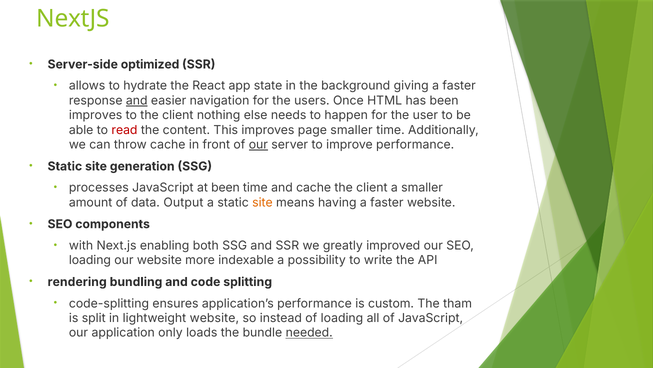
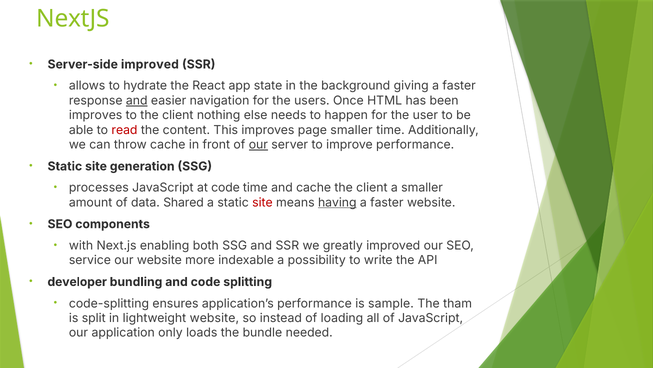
Server-side optimized: optimized -> improved (150, 64)
at been: been -> code (225, 188)
Output: Output -> Shared (184, 202)
site colour: orange -> red (262, 202)
having underline: none -> present (337, 202)
loading: loading -> service (90, 260)
rendering: rendering -> developer (77, 281)
custom: custom -> sample (391, 303)
needed underline: present -> none (309, 332)
